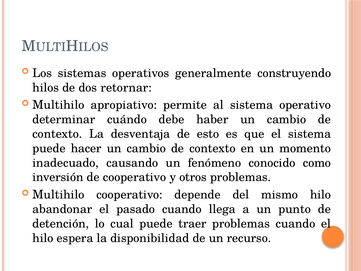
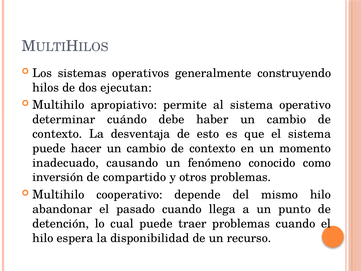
retornar: retornar -> ejecutan (126, 87)
de cooperativo: cooperativo -> compartido (135, 177)
